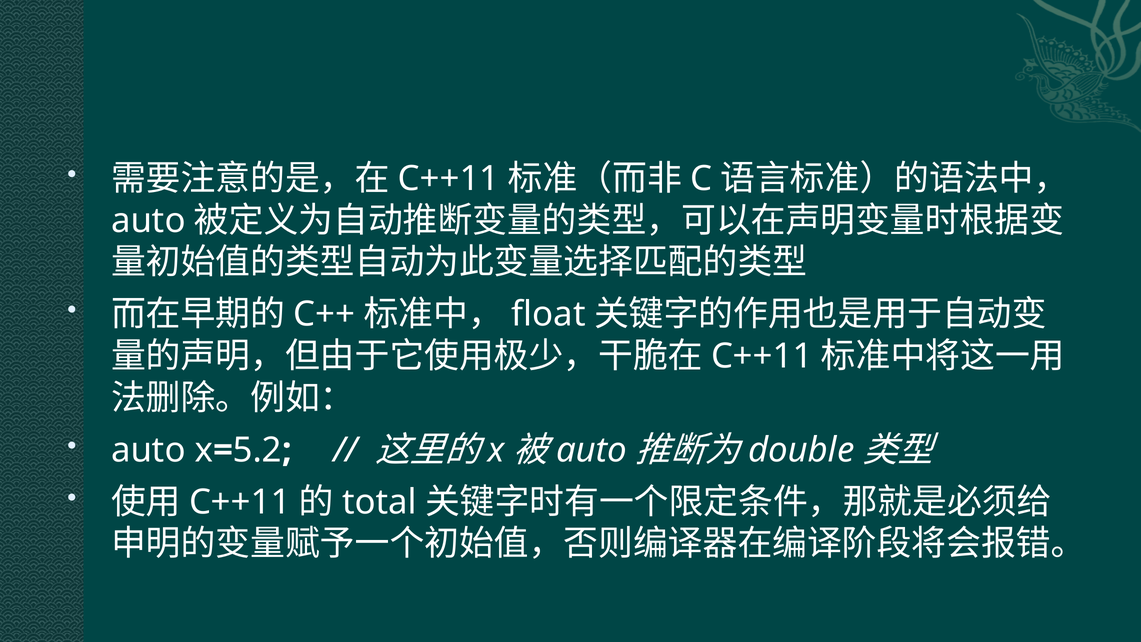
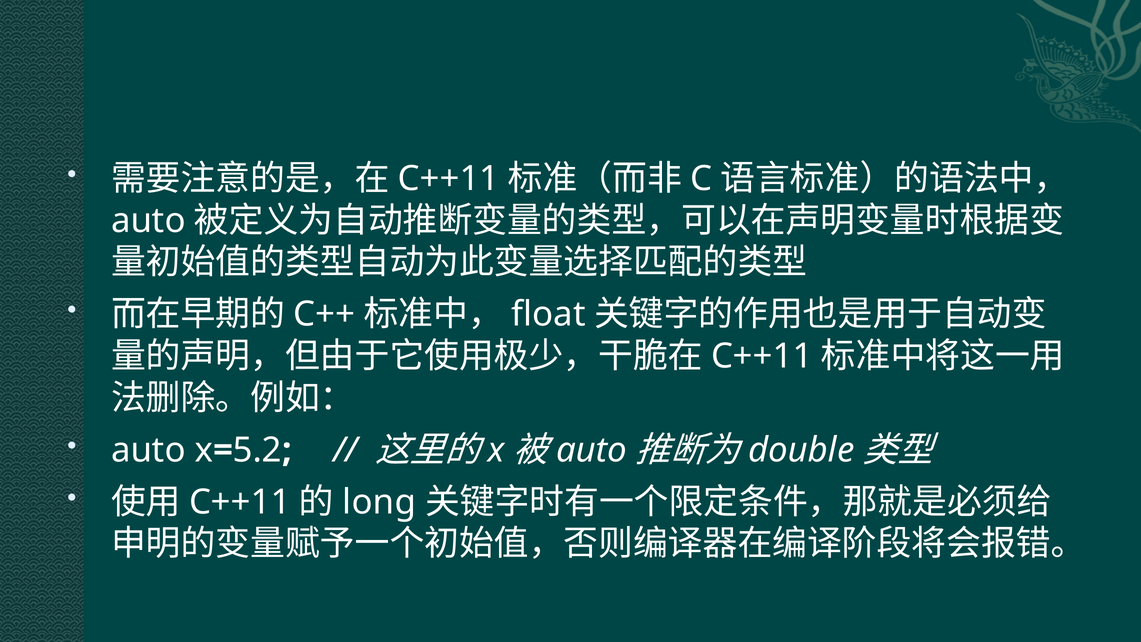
total: total -> long (379, 502)
